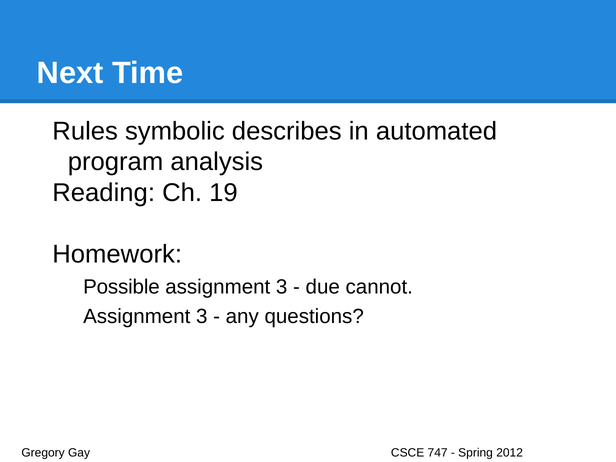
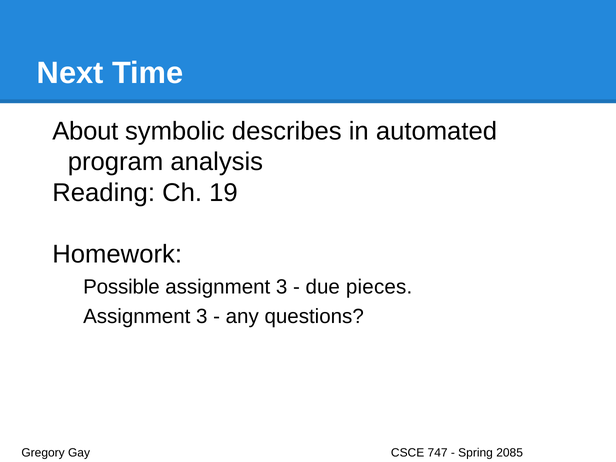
Rules: Rules -> About (85, 131)
cannot: cannot -> pieces (379, 287)
2012: 2012 -> 2085 (510, 453)
